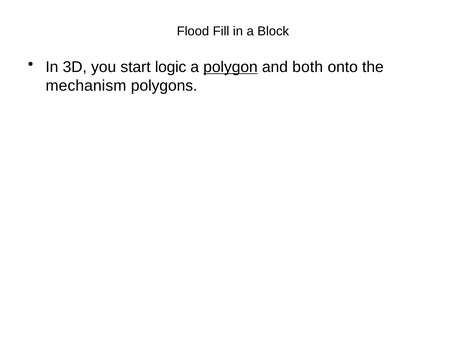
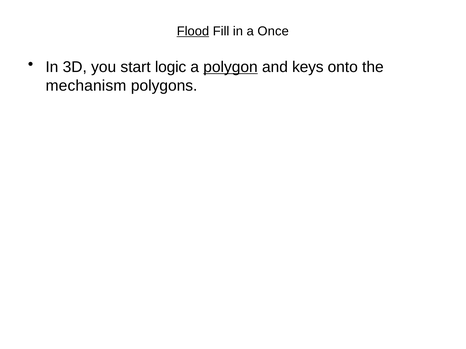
Flood underline: none -> present (193, 31)
Block: Block -> Once (273, 31)
both: both -> keys (308, 67)
